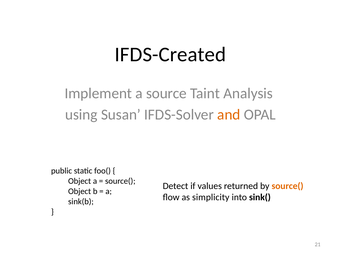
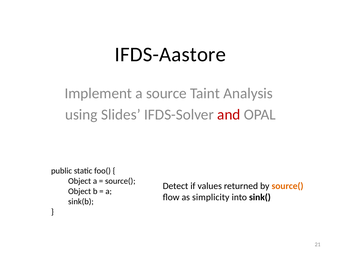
IFDS-Created: IFDS-Created -> IFDS-Aastore (170, 54)
Susan: Susan -> Slides (121, 114)
and colour: orange -> red (229, 114)
